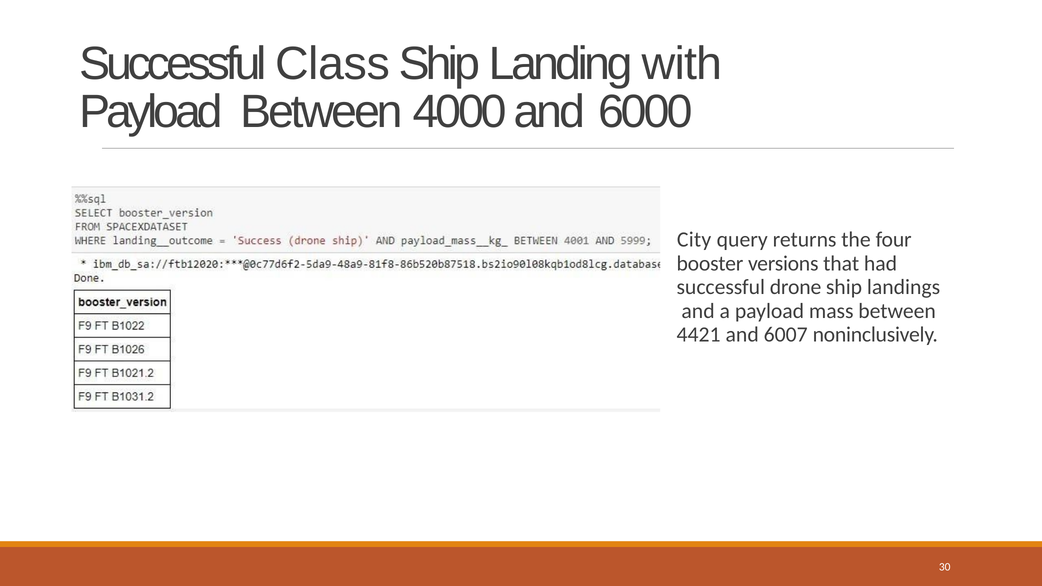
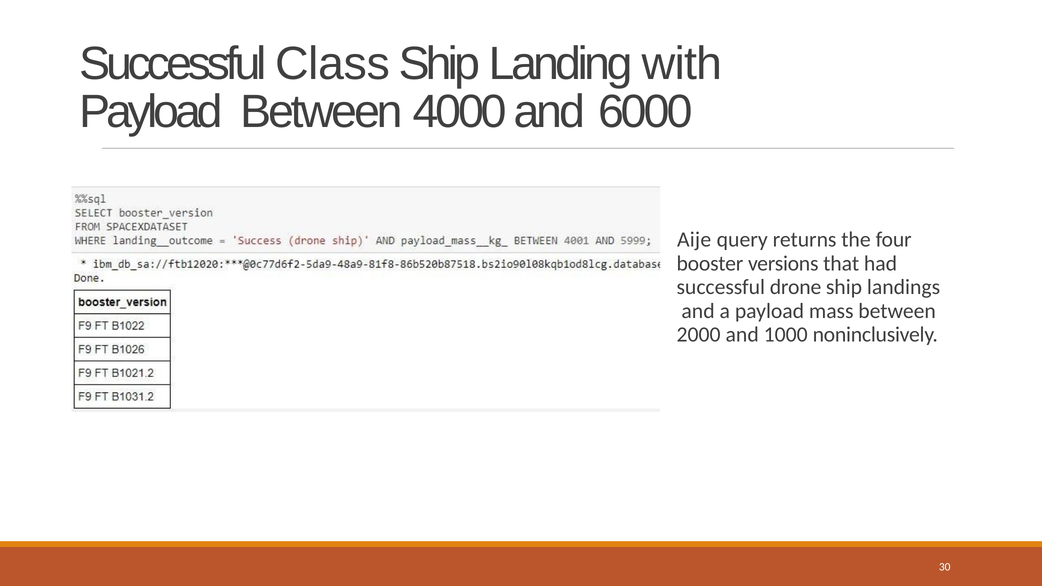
City: City -> Aije (694, 240)
4421: 4421 -> 2000 (699, 335)
6007: 6007 -> 1000 (786, 335)
